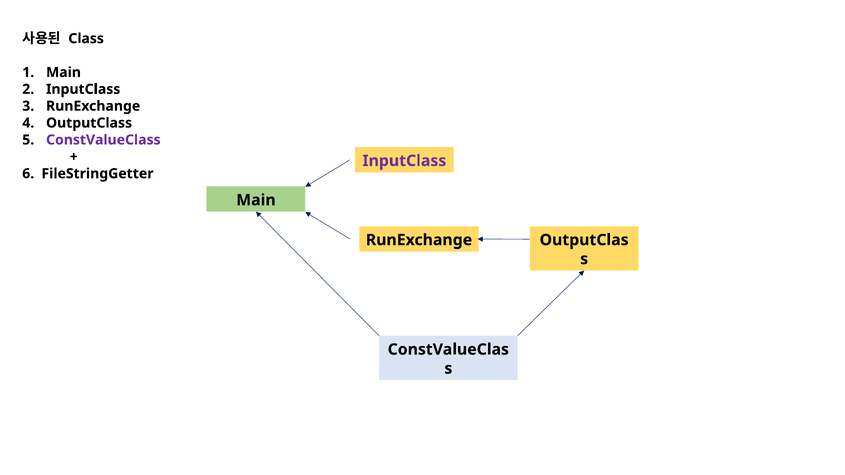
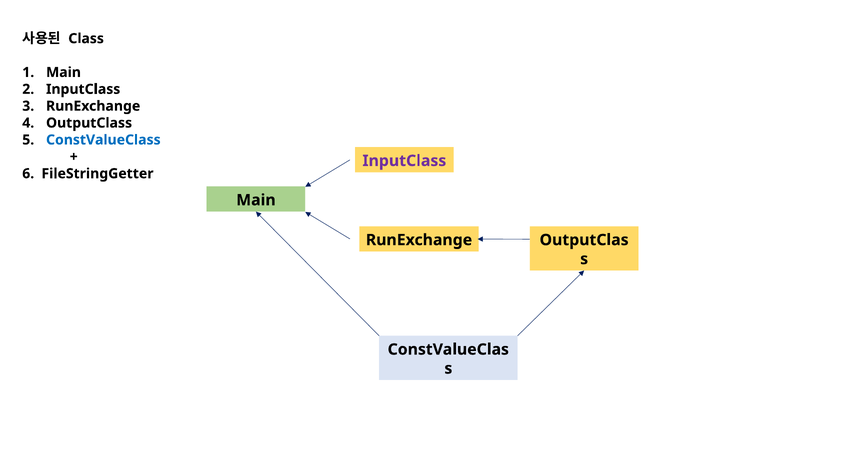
ConstValueClass colour: purple -> blue (103, 140)
